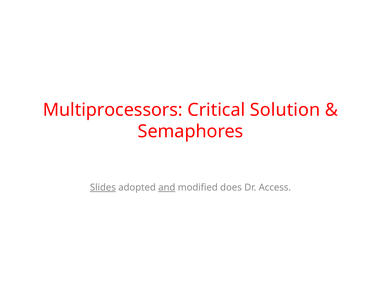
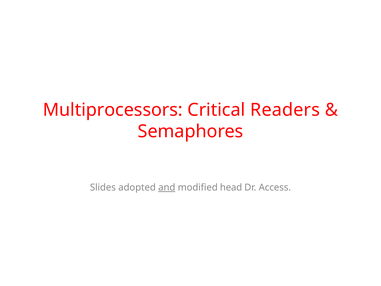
Solution: Solution -> Readers (285, 110)
Slides underline: present -> none (103, 187)
does: does -> head (231, 187)
